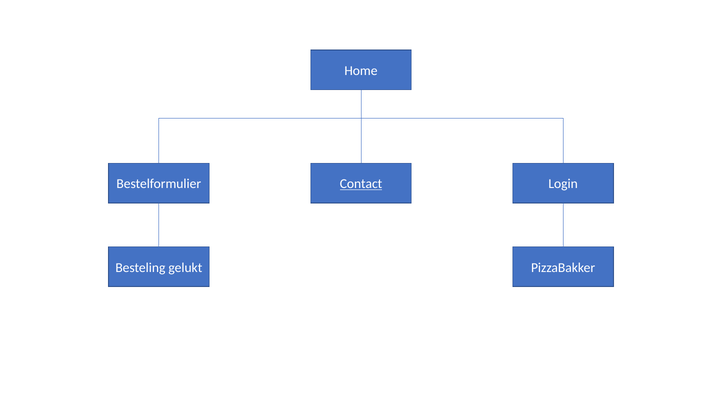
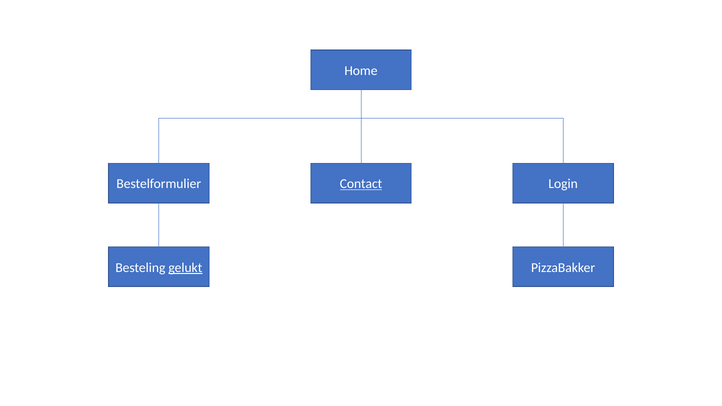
gelukt underline: none -> present (185, 268)
